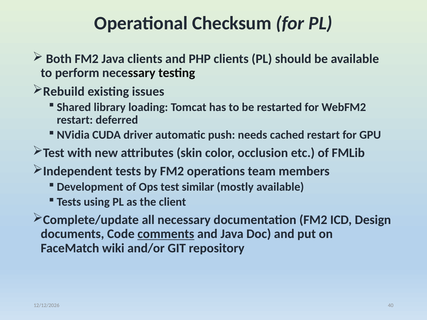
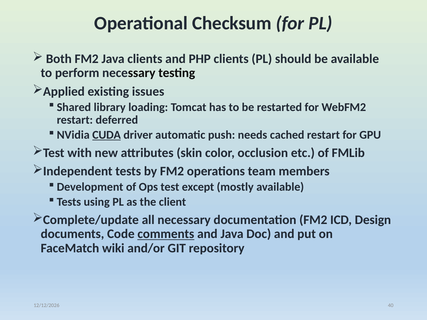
Rebuild: Rebuild -> Applied (64, 92)
CUDA underline: none -> present (107, 135)
similar: similar -> except (198, 187)
